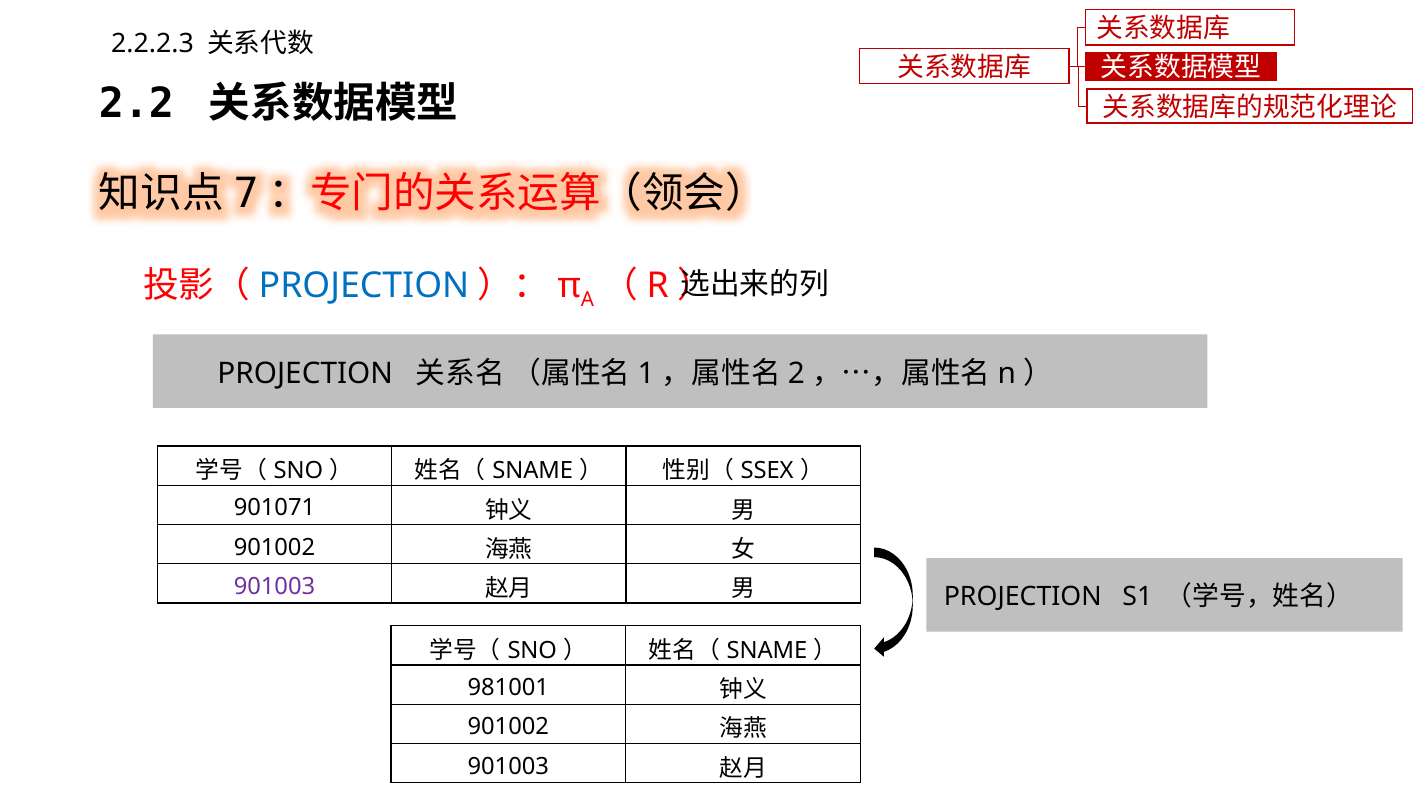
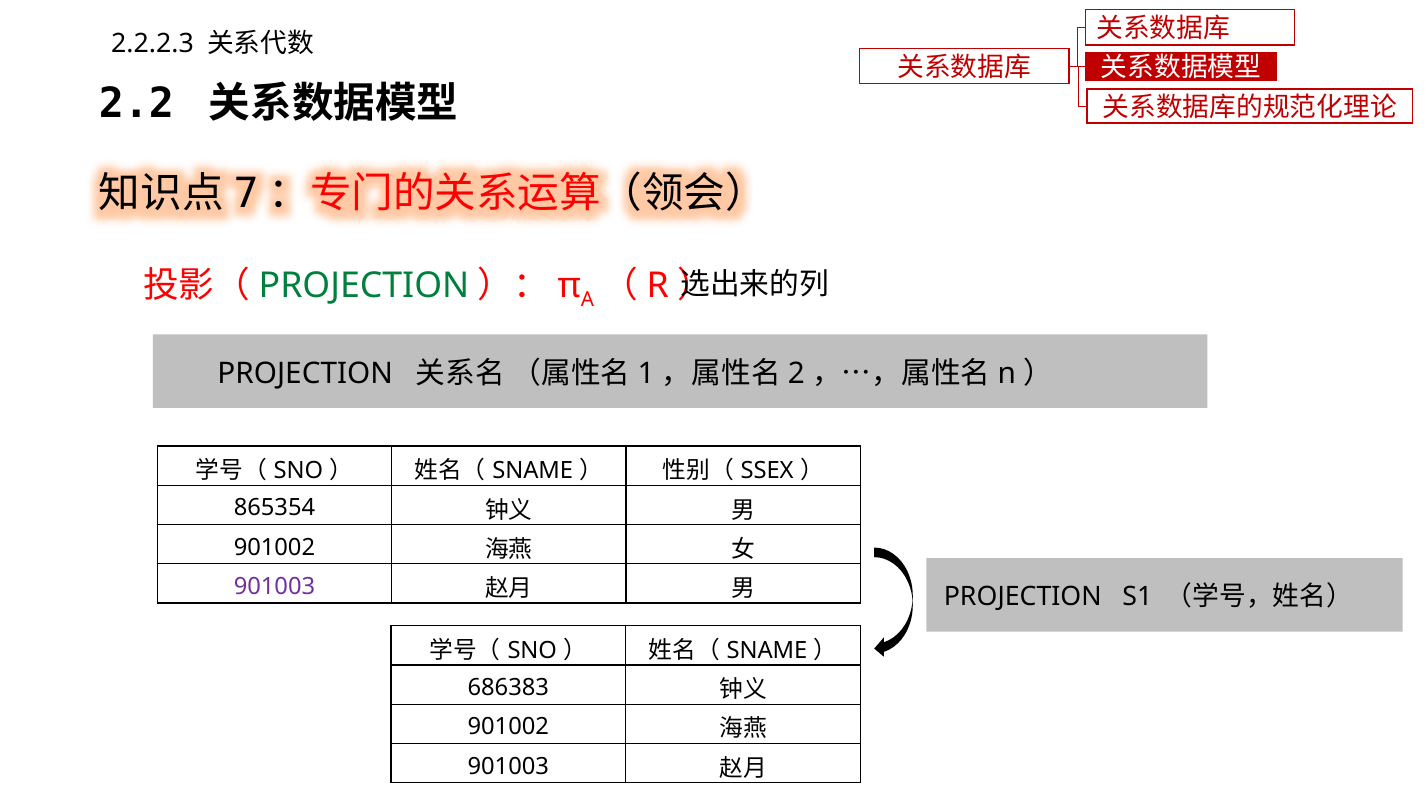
PROJECTION colour: blue -> green (364, 285)
901071: 901071 -> 865354 (274, 508)
981001: 981001 -> 686383 (508, 688)
